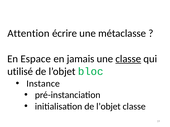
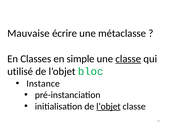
Attention: Attention -> Mauvaise (28, 34)
Espace: Espace -> Classes (36, 59)
jamais: jamais -> simple (81, 59)
l’objet underline: none -> present (108, 107)
